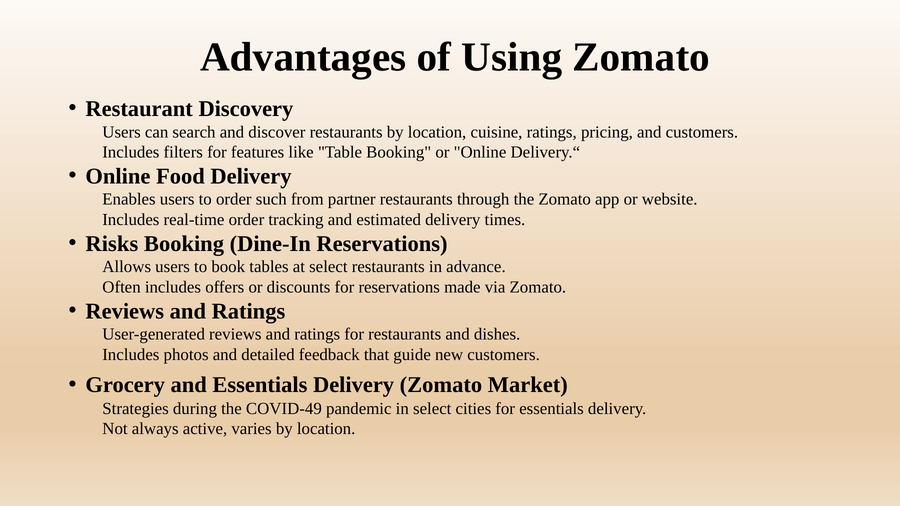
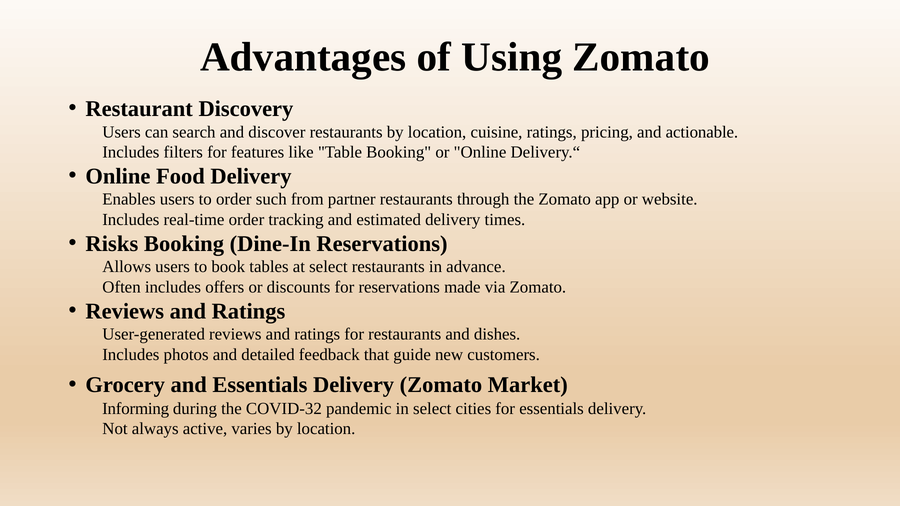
and customers: customers -> actionable (702, 132)
Strategies: Strategies -> Informing (136, 409)
COVID-49: COVID-49 -> COVID-32 (284, 409)
